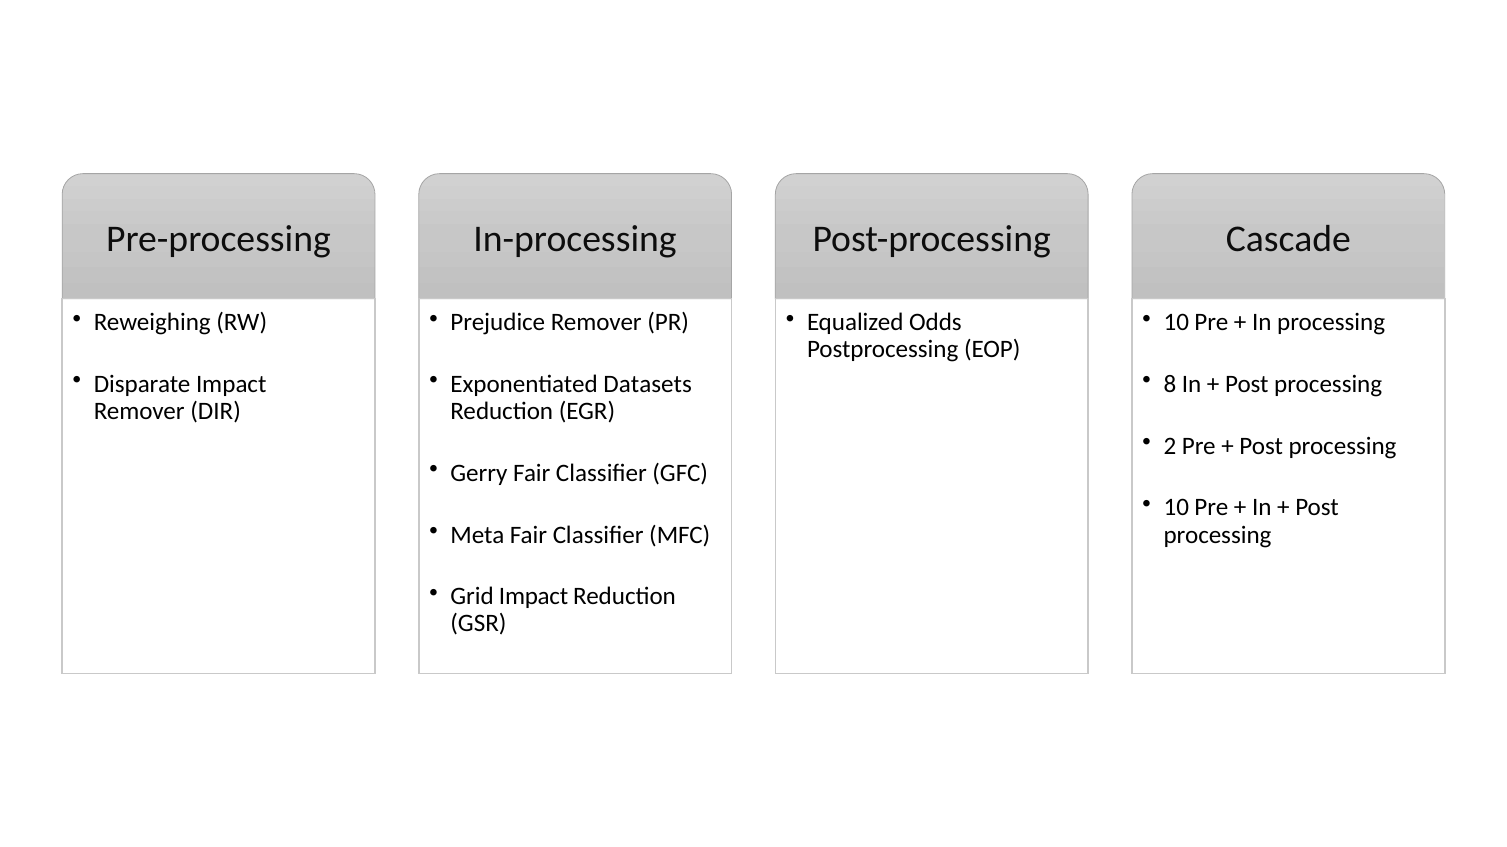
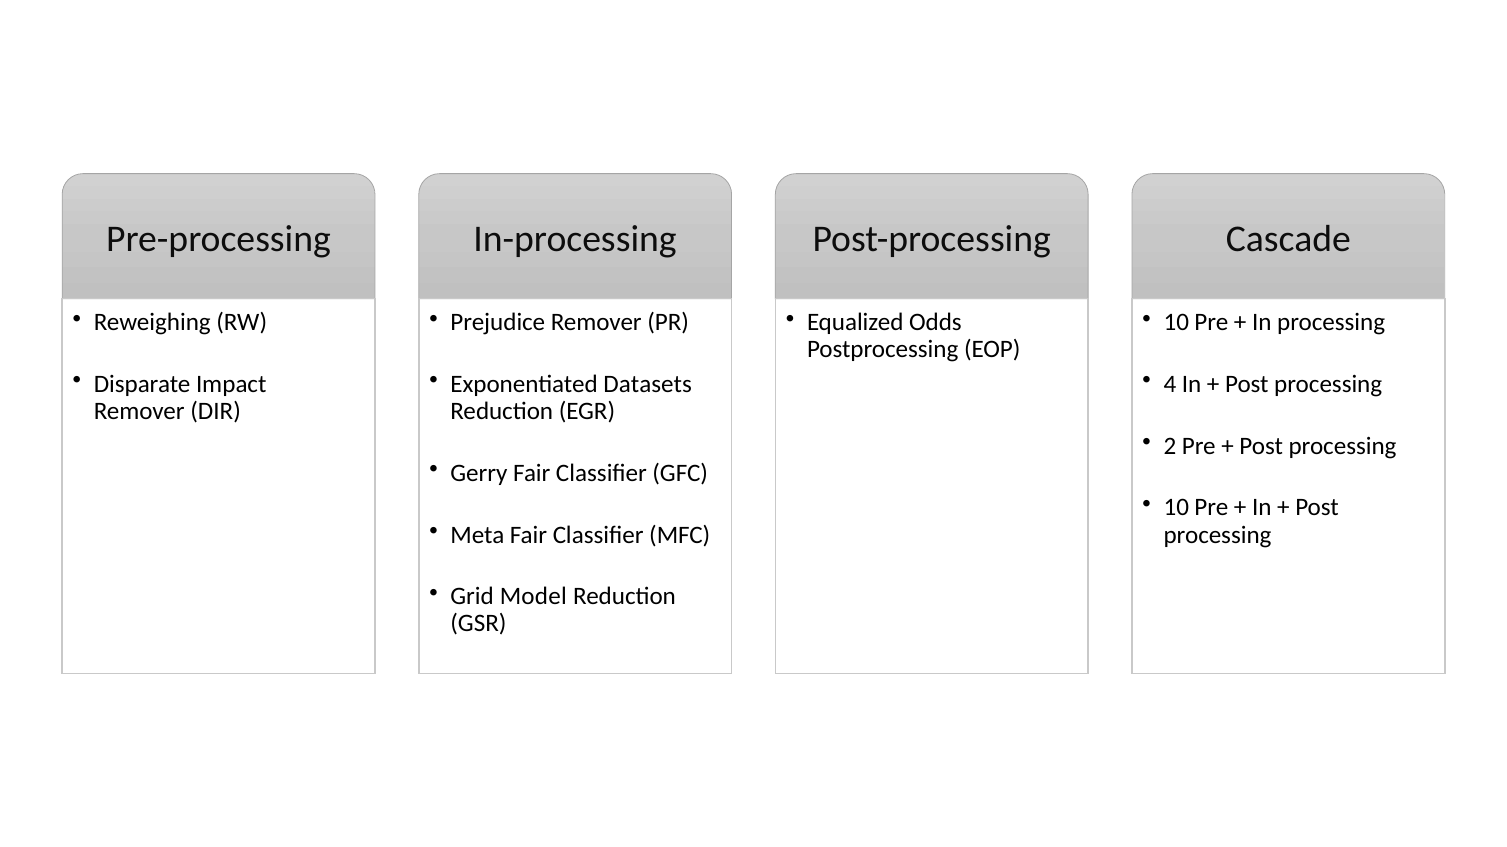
8: 8 -> 4 (1170, 385)
Grid Impact: Impact -> Model (533, 597)
